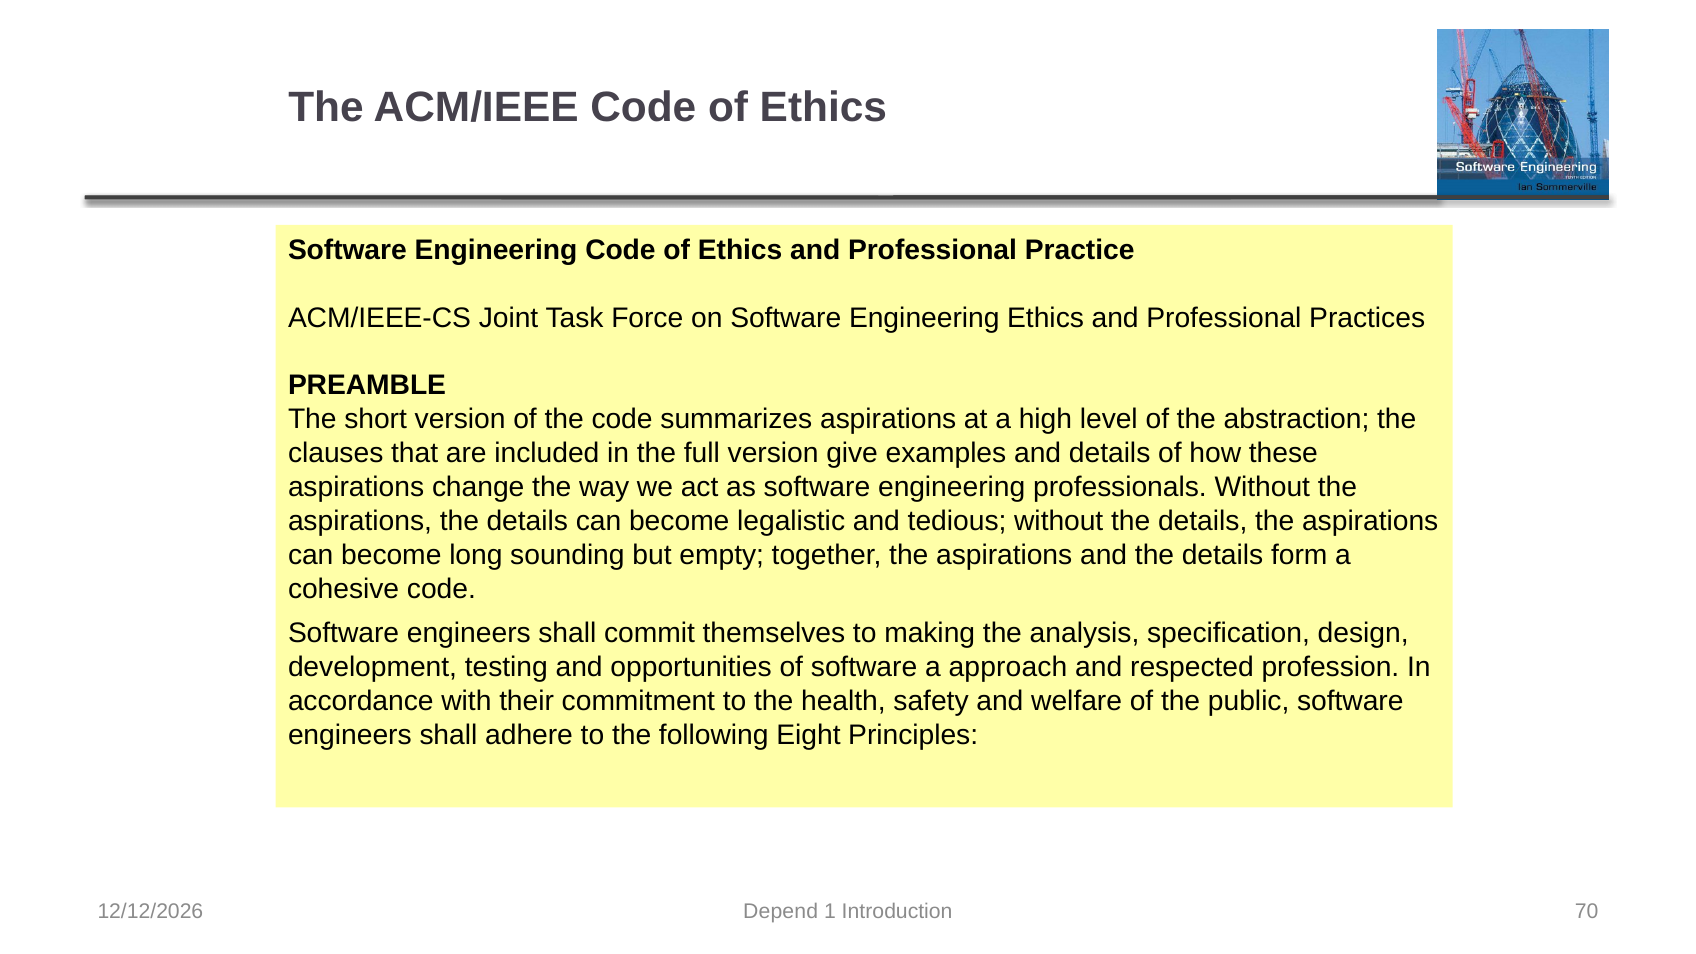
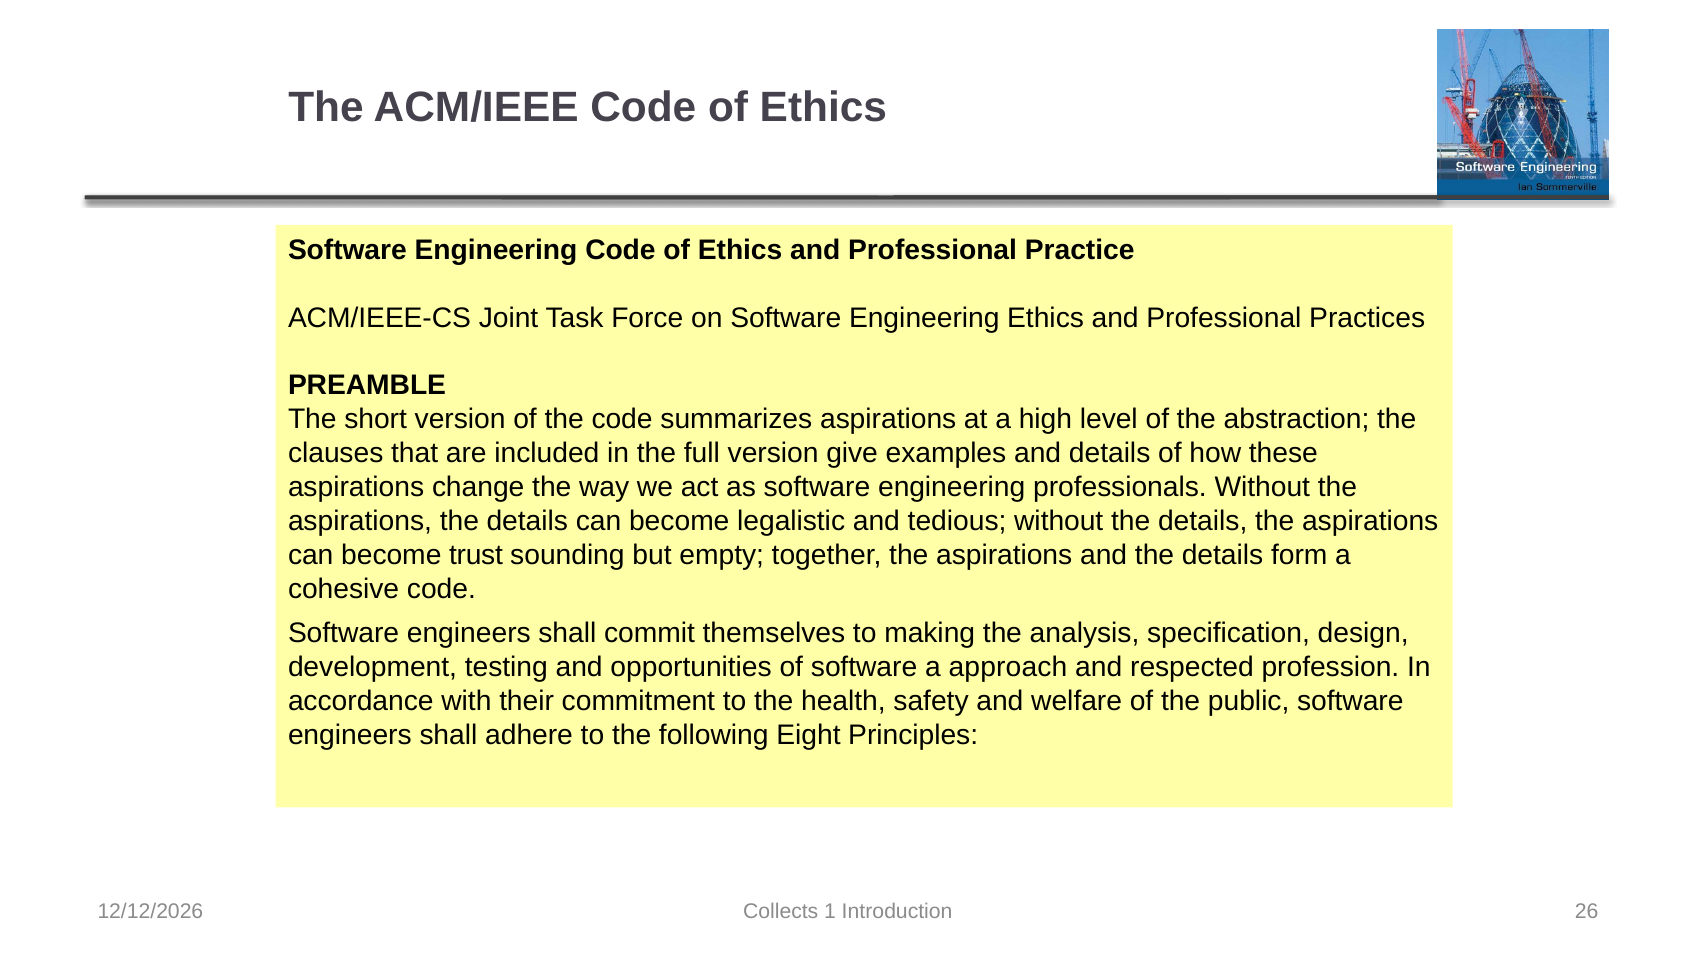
long: long -> trust (476, 555)
Depend: Depend -> Collects (781, 911)
70: 70 -> 26 (1587, 911)
